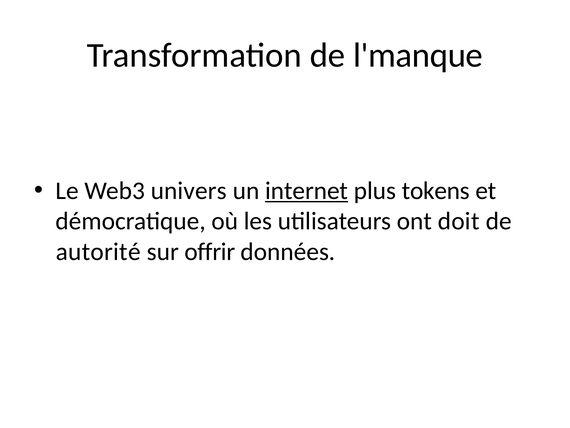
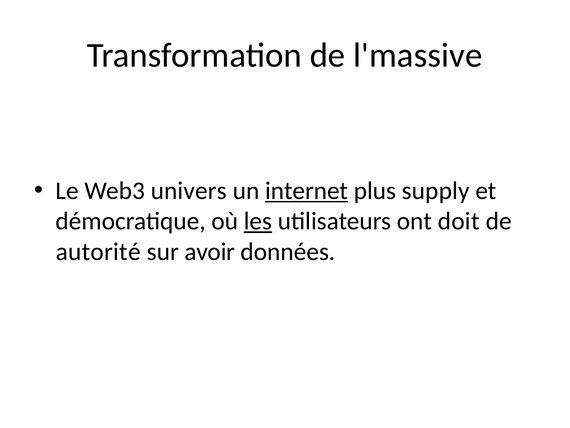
l'manque: l'manque -> l'massive (418, 55)
tokens: tokens -> supply (436, 191)
les underline: none -> present (258, 221)
offrir: offrir -> avoir (210, 251)
